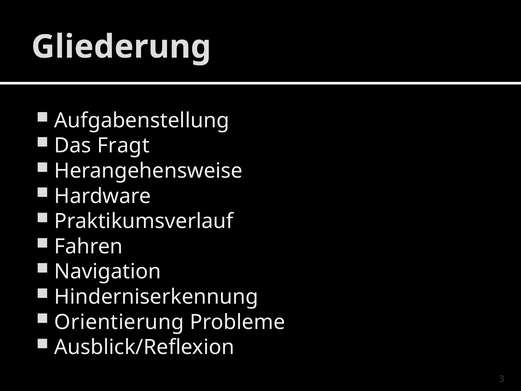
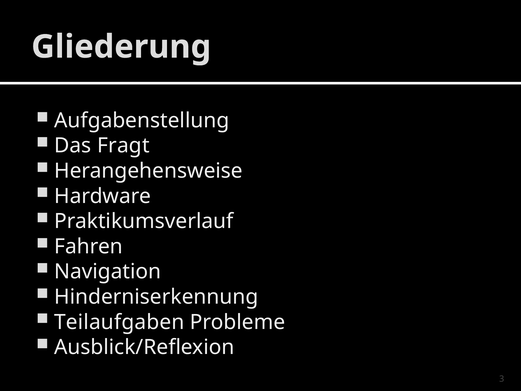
Orientierung: Orientierung -> Teilaufgaben (119, 322)
